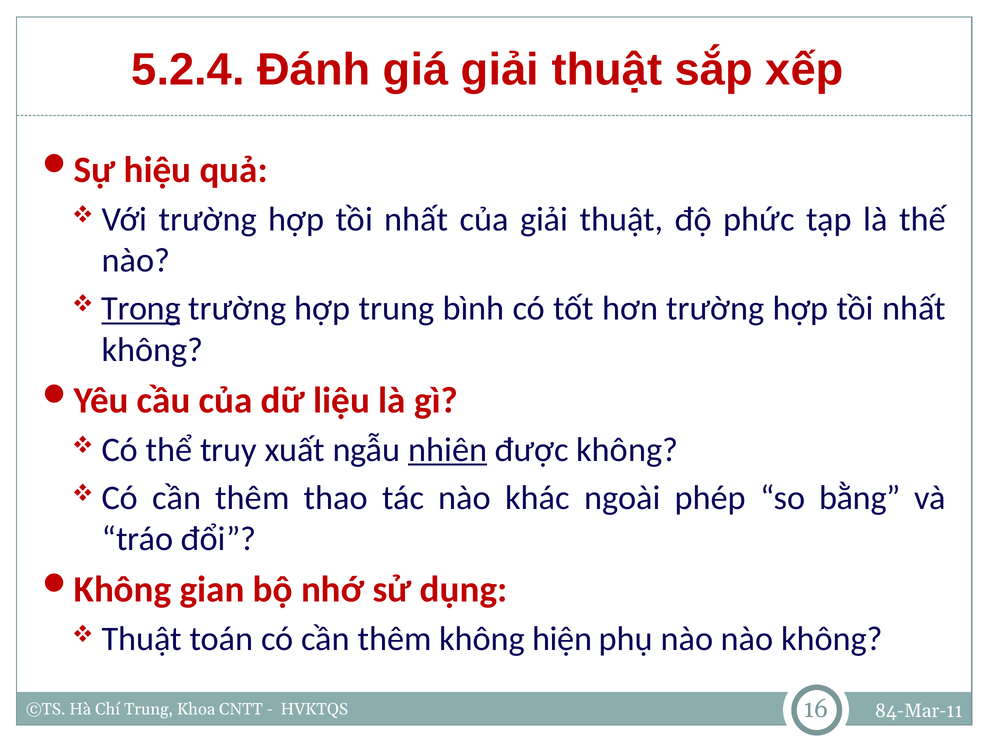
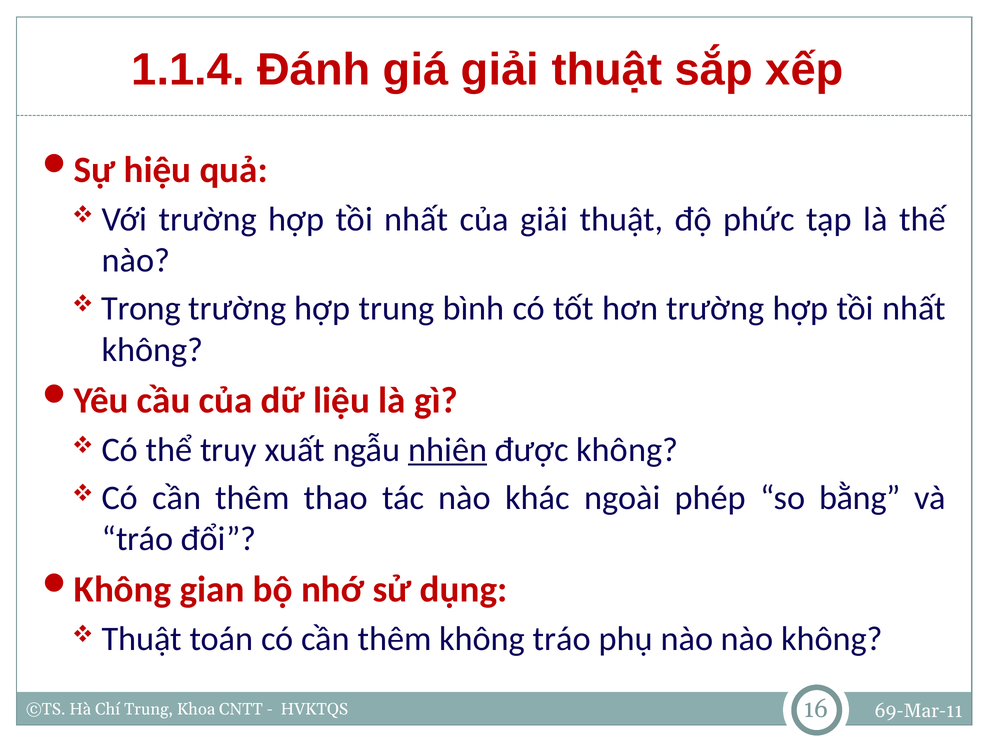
5.2.4: 5.2.4 -> 1.1.4 (188, 70)
Trong underline: present -> none (141, 308)
không hiện: hiện -> tráo (562, 639)
84-Mar-11: 84-Mar-11 -> 69-Mar-11 (919, 711)
